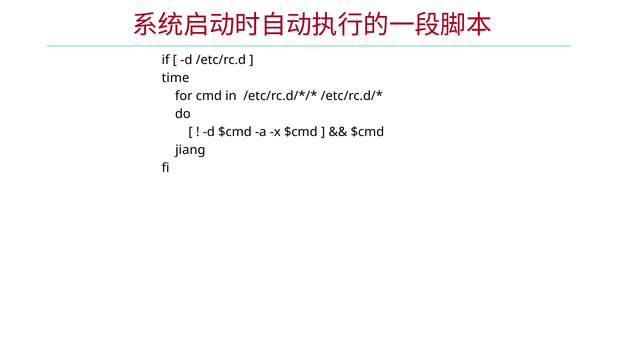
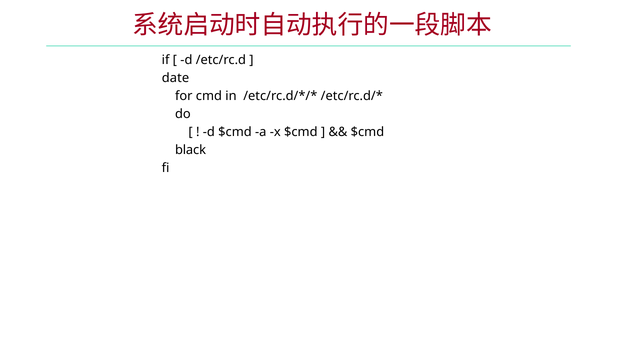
time: time -> date (176, 78)
jiang: jiang -> black (191, 150)
